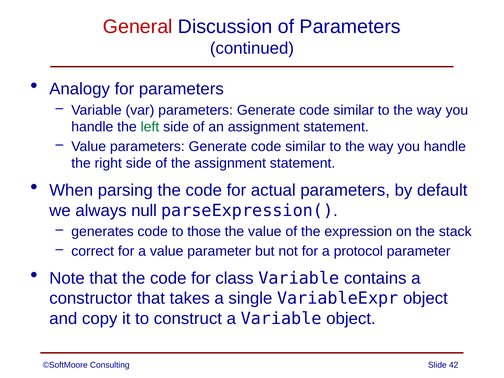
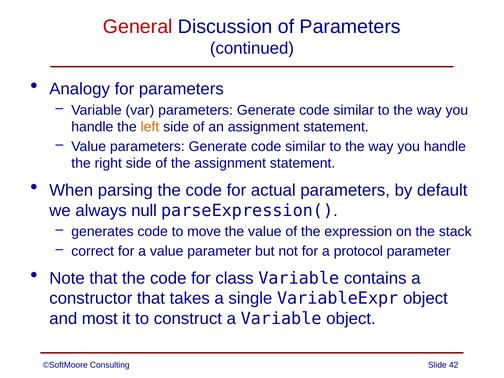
left colour: green -> orange (150, 127)
those: those -> move (204, 232)
copy: copy -> most (100, 319)
